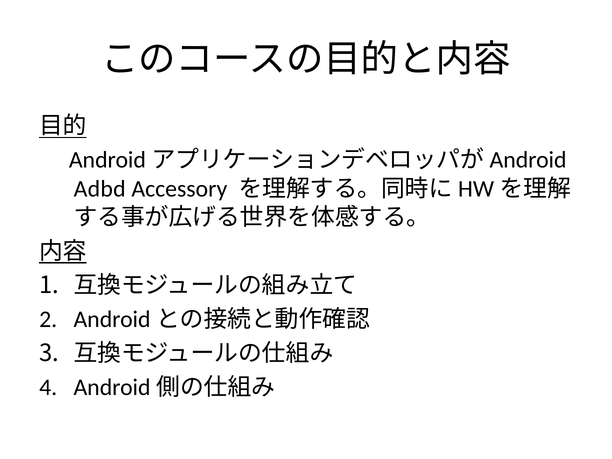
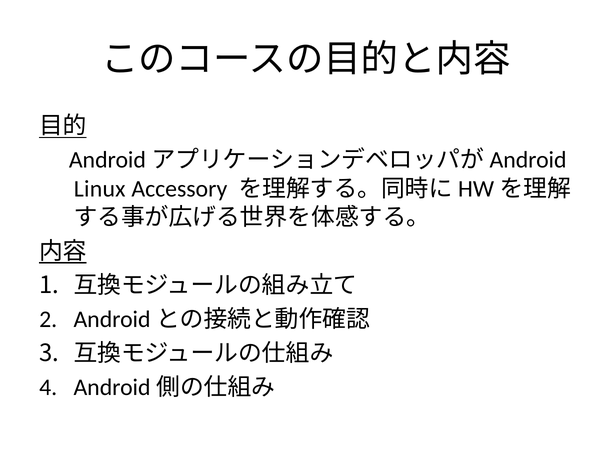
Adbd: Adbd -> Linux (100, 189)
